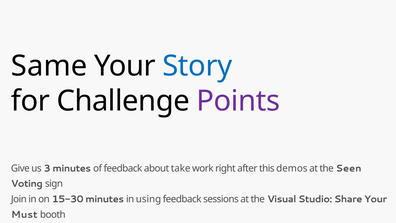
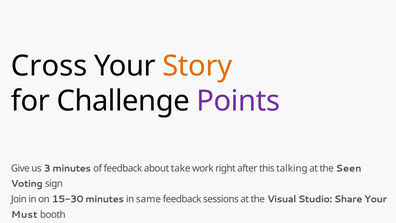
Same: Same -> Cross (49, 66)
Story colour: blue -> orange (197, 66)
demos: demos -> talking (292, 168)
using: using -> same (148, 199)
